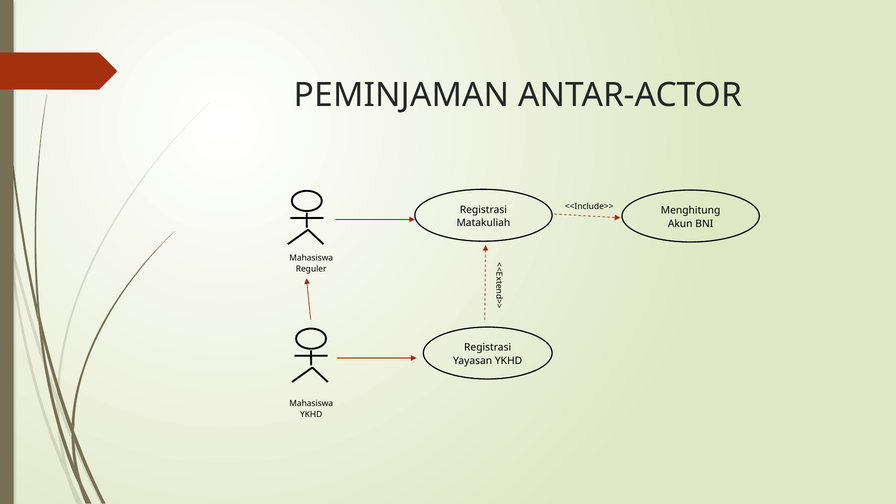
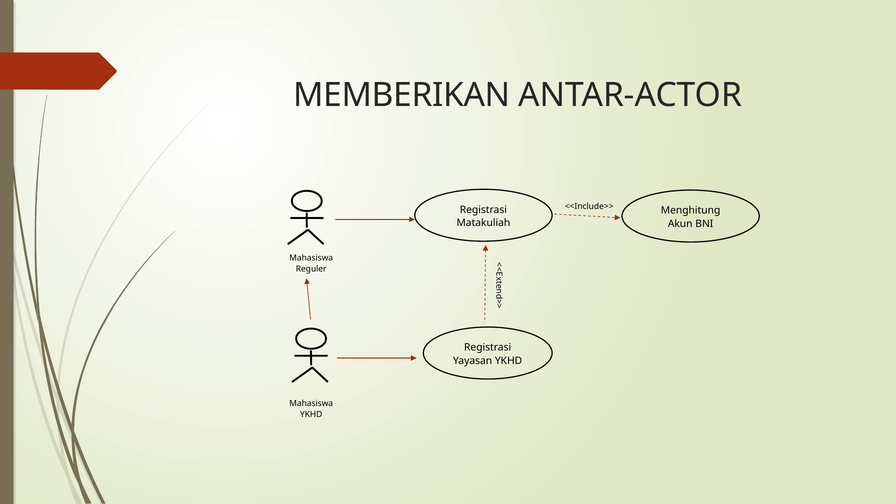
PEMINJAMAN: PEMINJAMAN -> MEMBERIKAN (402, 95)
